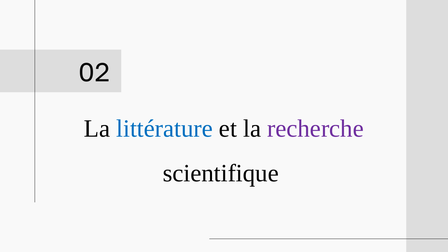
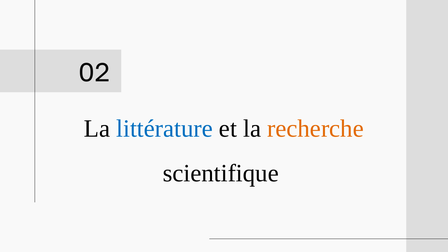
recherche colour: purple -> orange (316, 129)
